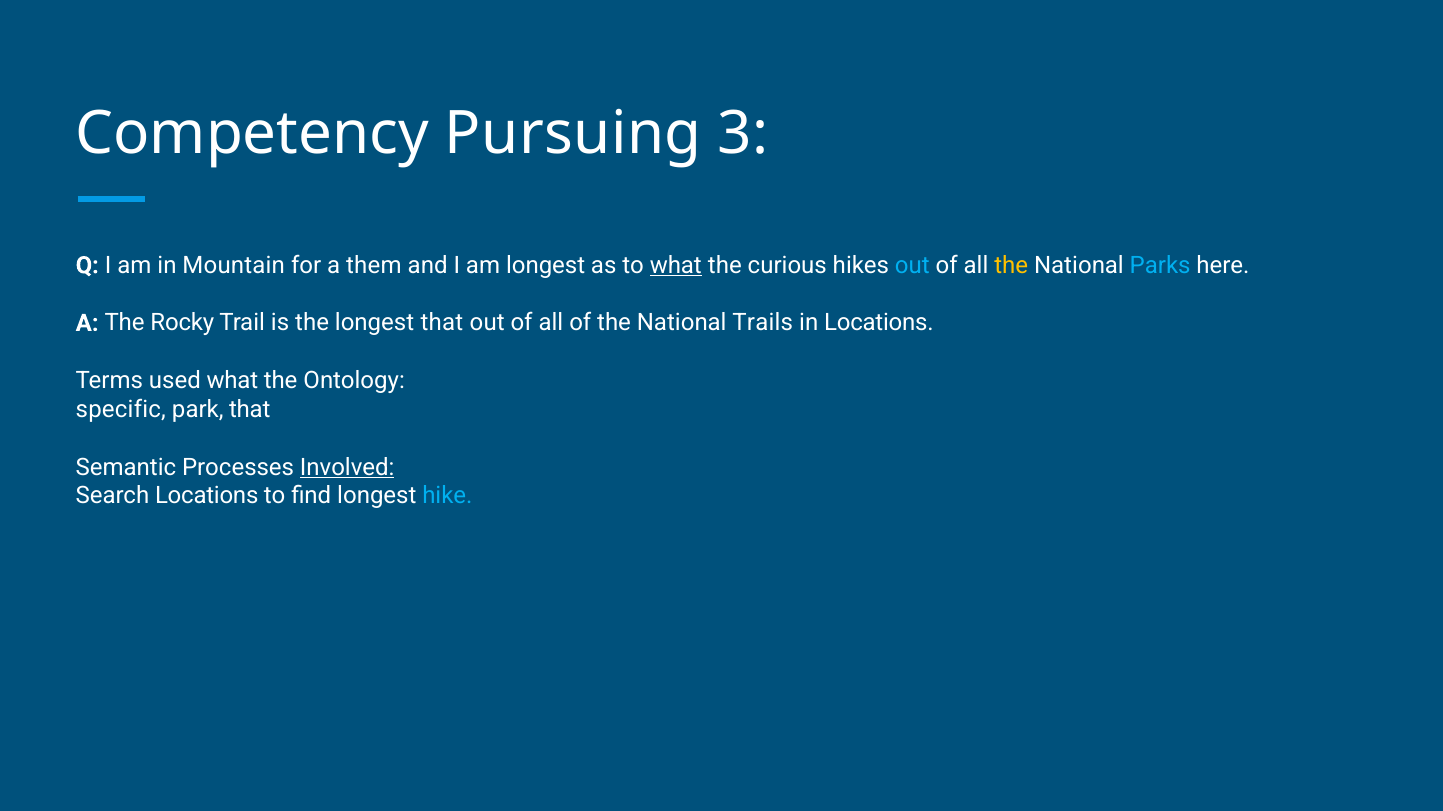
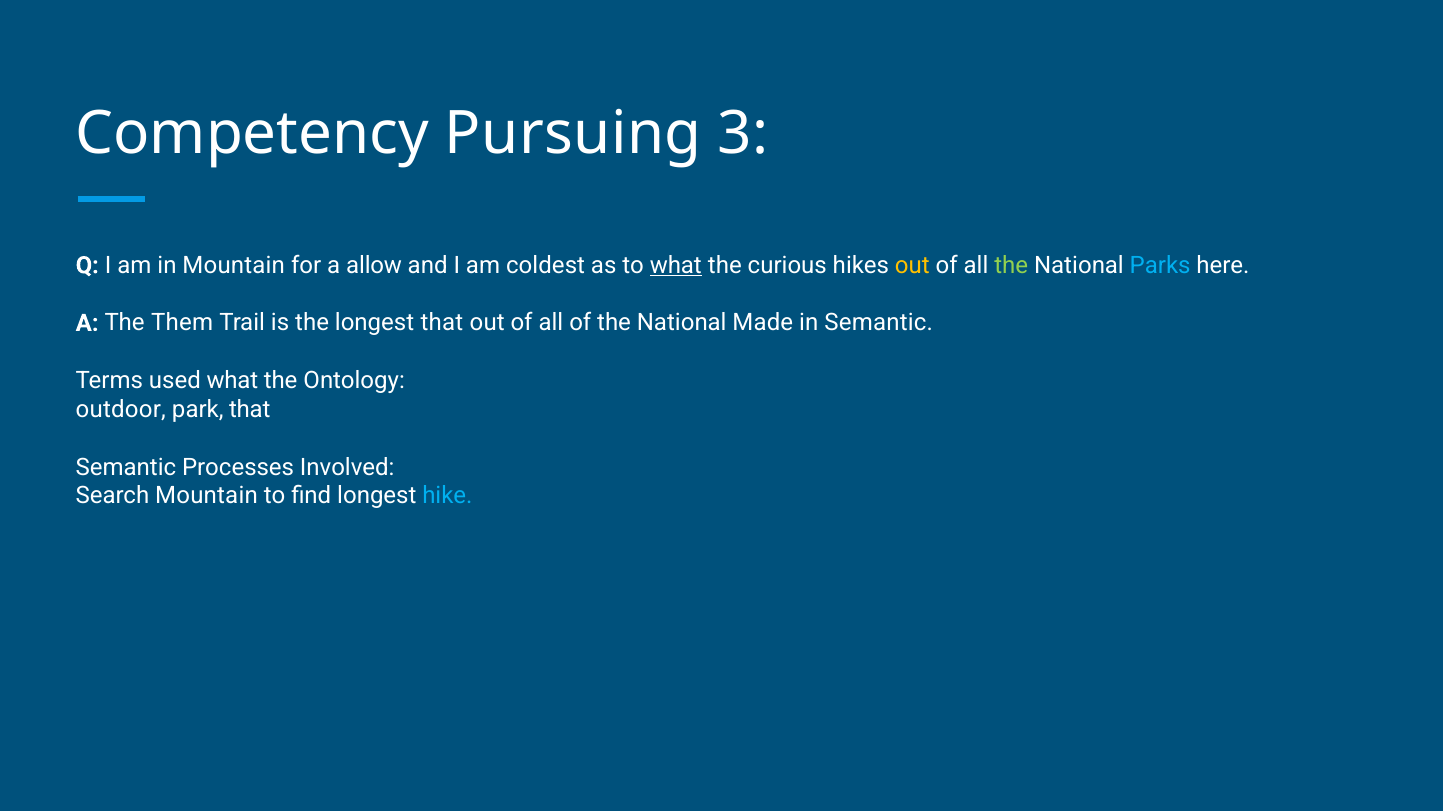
them: them -> allow (374, 266)
am longest: longest -> coldest (546, 266)
out colour: light blue -> yellow (912, 266)
the colour: yellow -> light green (1011, 266)
Rocky: Rocky -> Them (182, 323)
Trails: Trails -> Made (763, 323)
in Locations: Locations -> Semantic (879, 323)
specific: specific -> outdoor (121, 410)
Involved underline: present -> none (347, 468)
Search Locations: Locations -> Mountain (206, 496)
